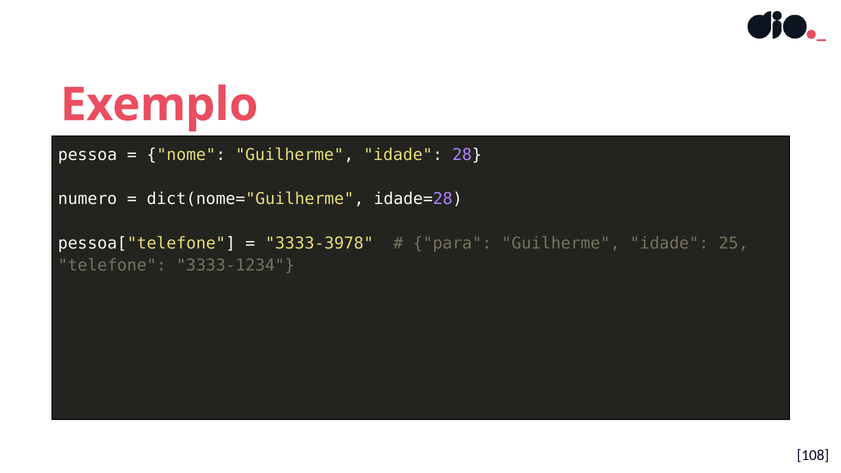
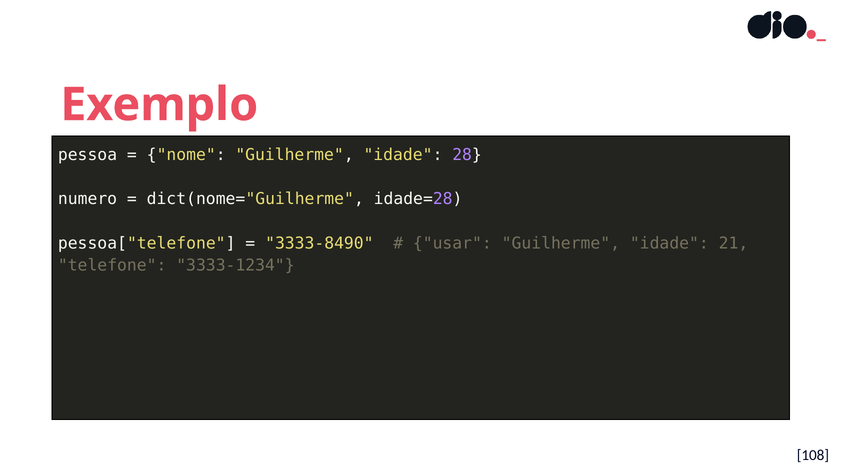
3333-3978: 3333-3978 -> 3333-8490 (319, 243)
para: para -> usar (452, 243)
25: 25 -> 21 (733, 243)
